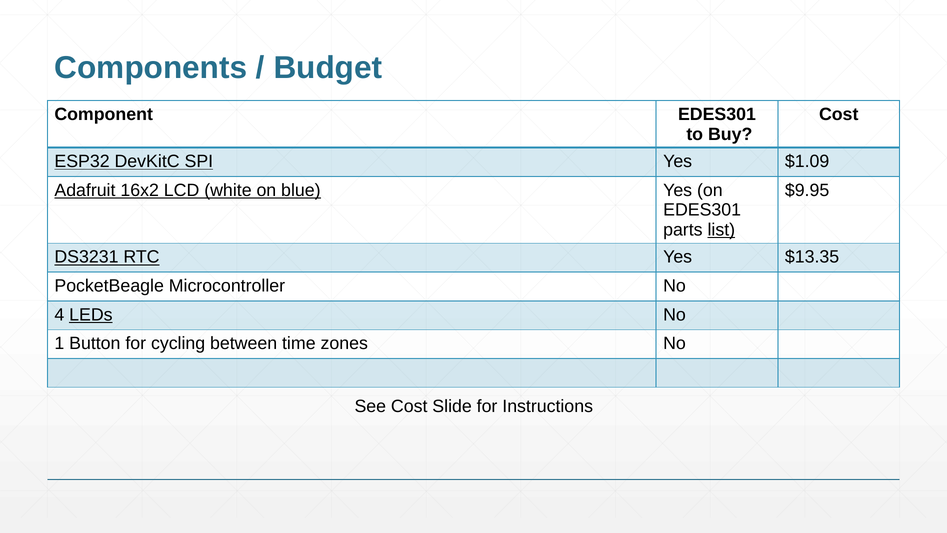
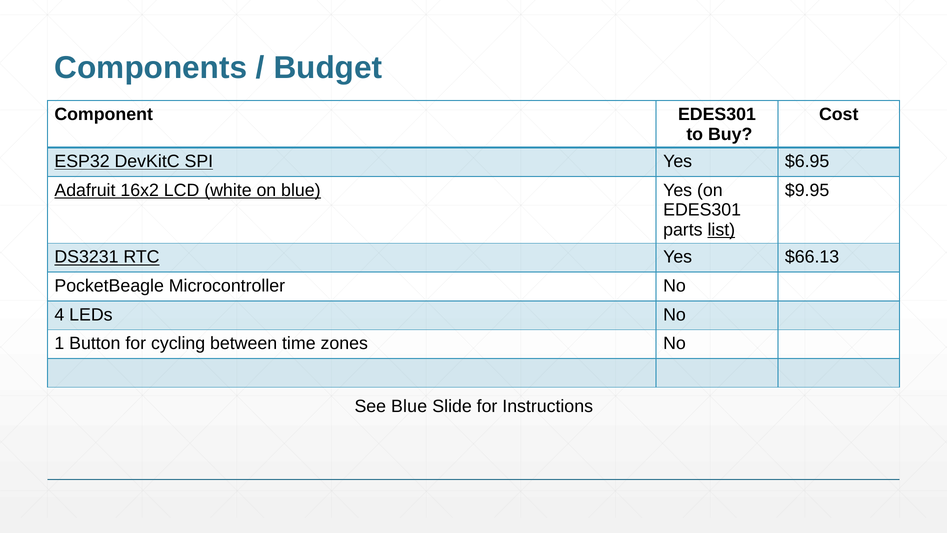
$1.09: $1.09 -> $6.95 (807, 161)
$13.35: $13.35 -> $66.13 (812, 257)
LEDs underline: present -> none (91, 314)
See Cost: Cost -> Blue (409, 406)
